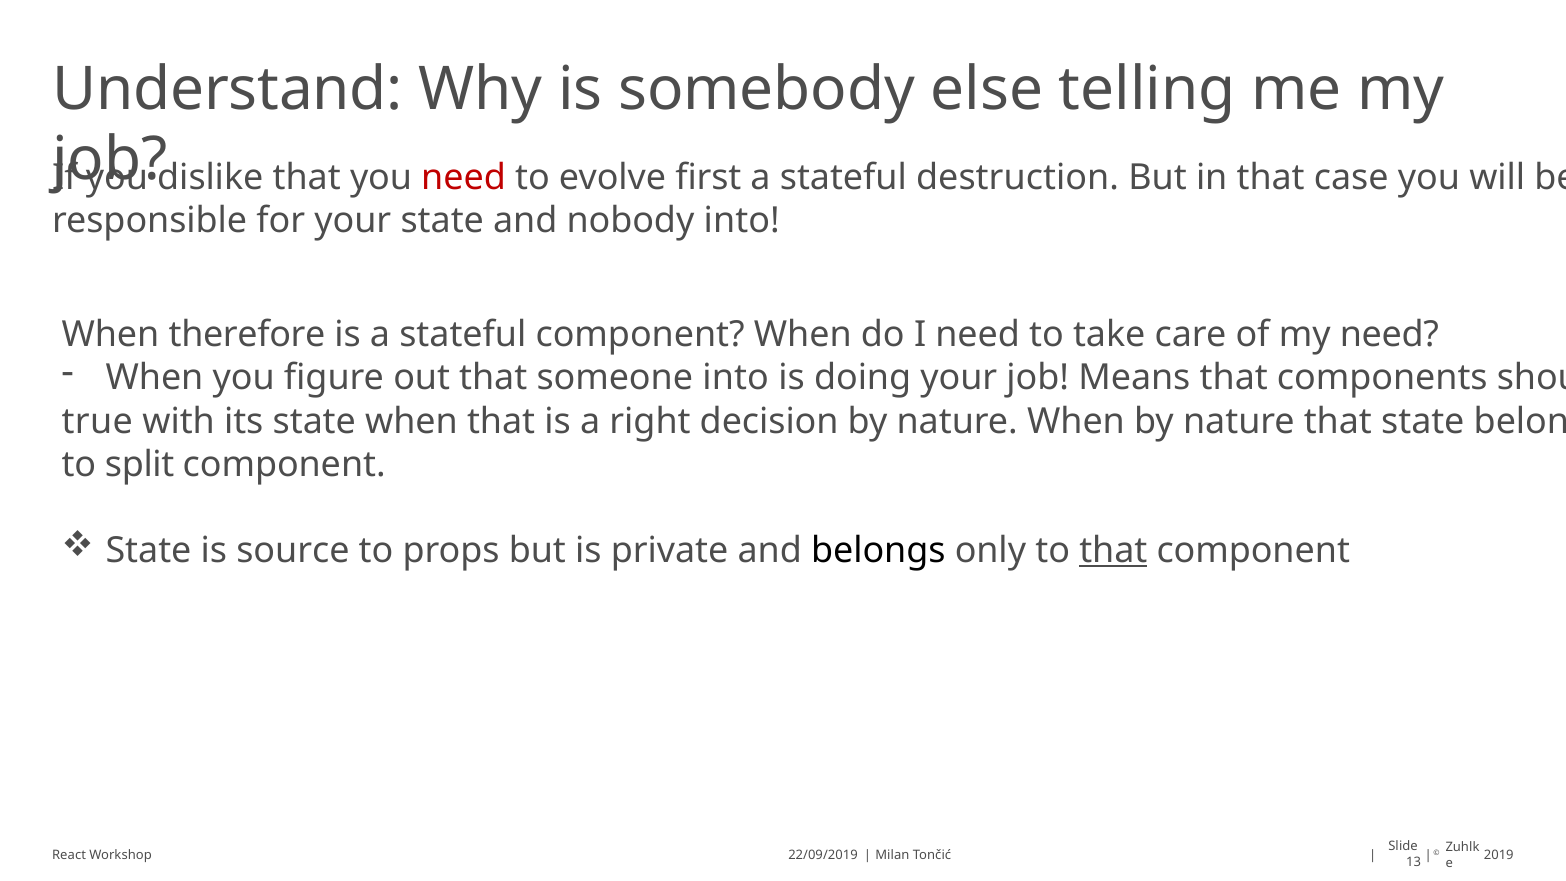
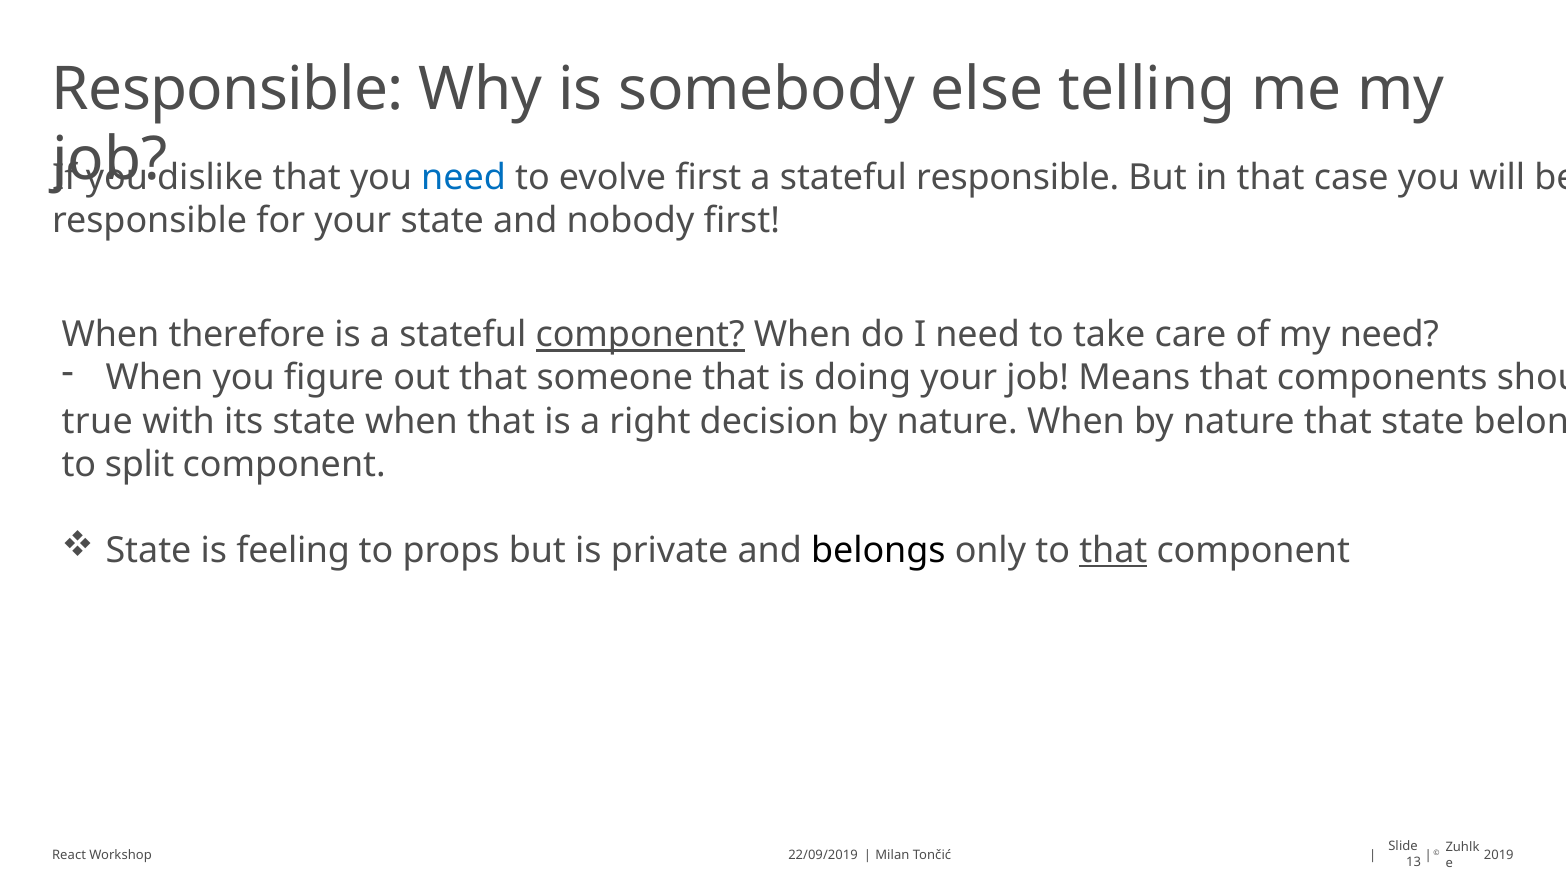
Understand: Understand -> Responsible (228, 89)
need colour: red -> blue (464, 178)
stateful destruction: destruction -> responsible (1018, 178)
nobody into: into -> first (742, 221)
component underline: none -> present (640, 335)
someone into: into -> that (736, 378)
source: source -> feeling (293, 550)
